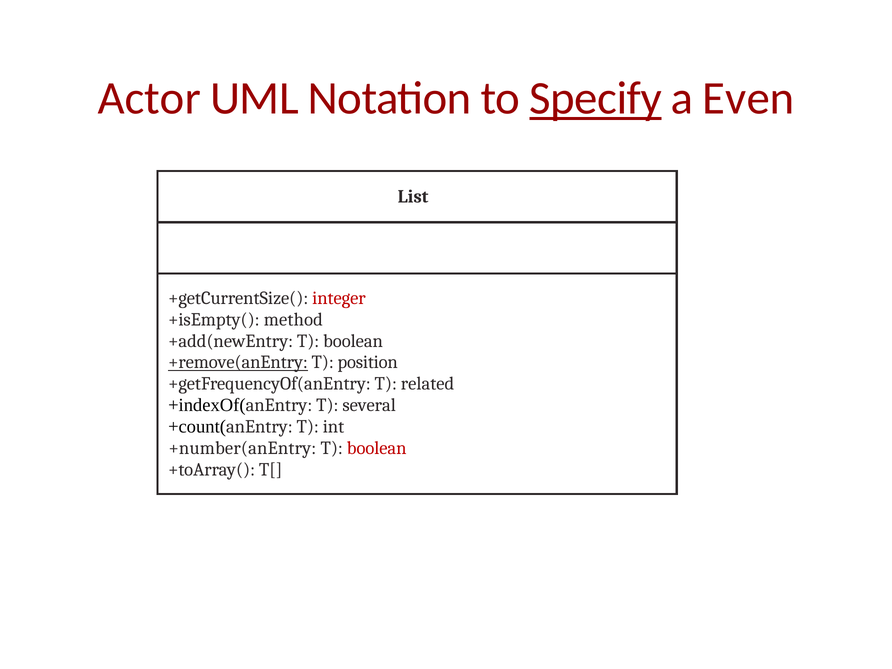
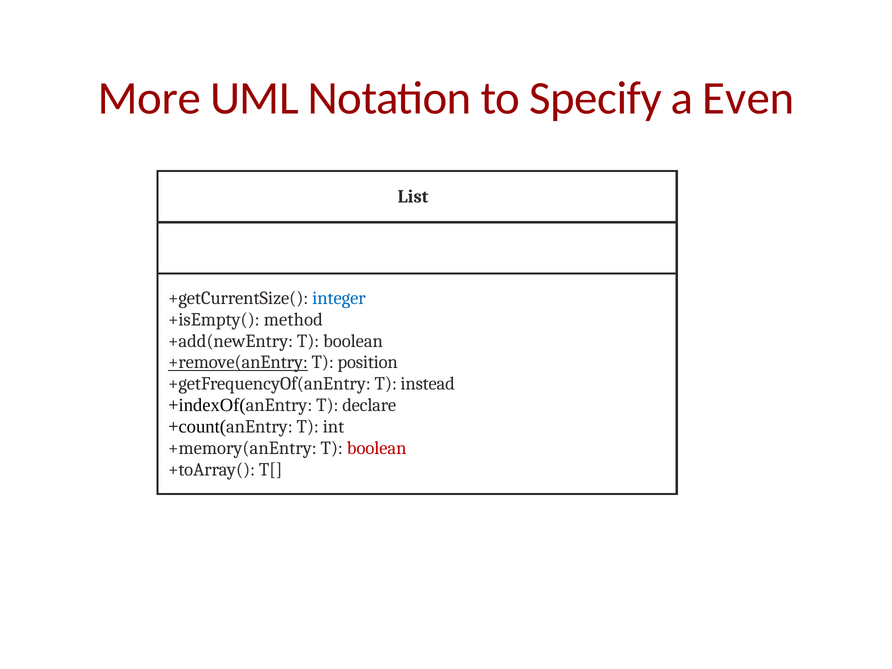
Actor: Actor -> More (149, 98)
Specify underline: present -> none (596, 98)
integer colour: red -> blue (339, 298)
related: related -> instead (428, 384)
several: several -> declare (369, 405)
+number(anEntry: +number(anEntry -> +memory(anEntry (242, 448)
